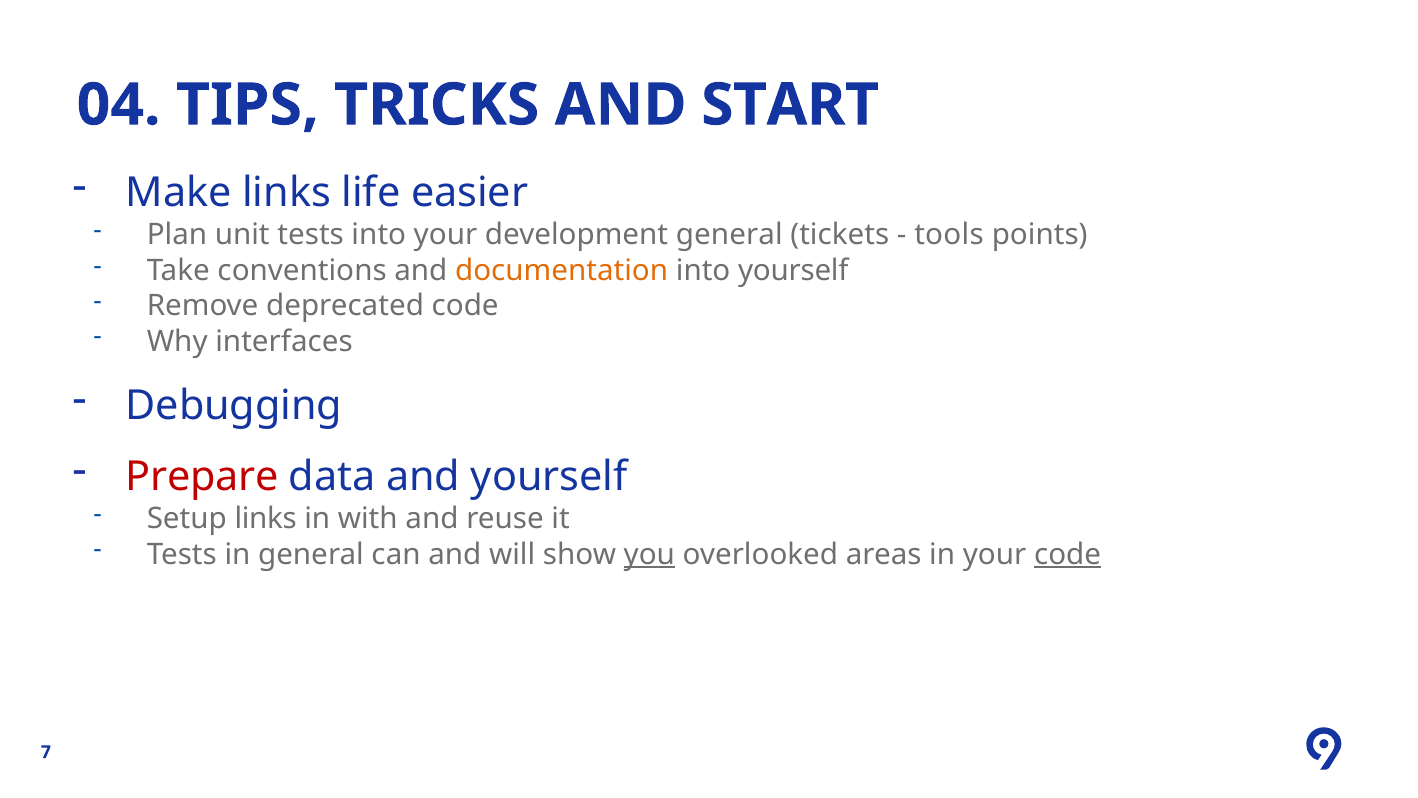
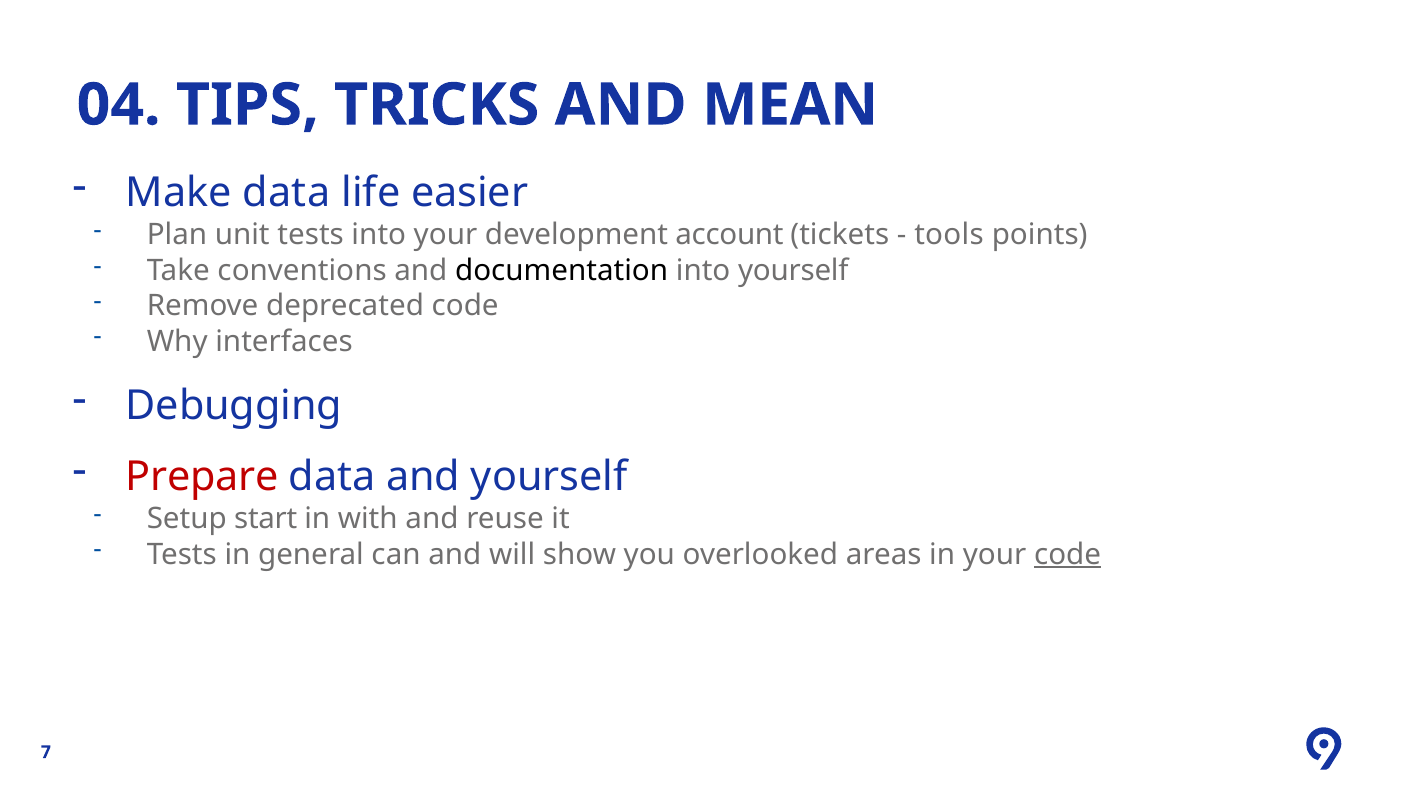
START: START -> MEAN (790, 105)
Make links: links -> data (286, 193)
development general: general -> account (729, 235)
documentation colour: orange -> black (562, 270)
Setup links: links -> start (266, 519)
you underline: present -> none (649, 554)
